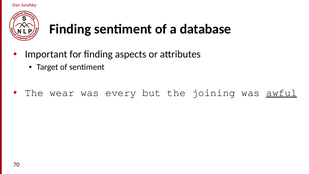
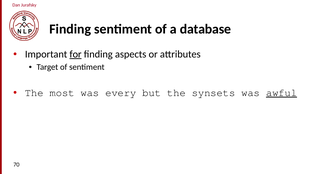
for underline: none -> present (76, 54)
wear: wear -> most (62, 93)
joining: joining -> synsets (214, 93)
